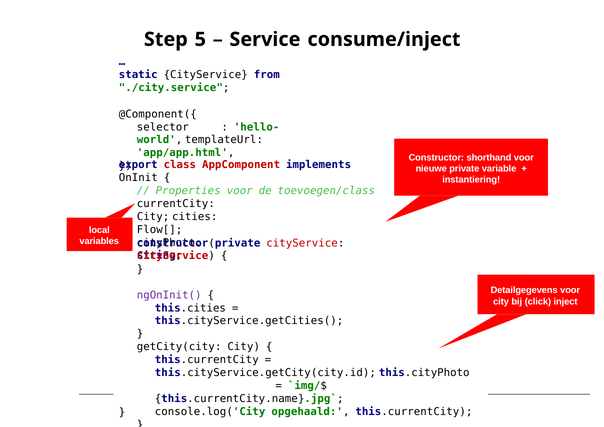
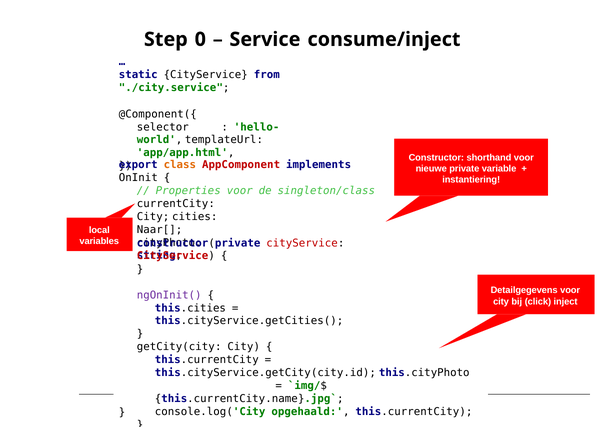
5: 5 -> 0 (200, 39)
class colour: red -> orange (180, 165)
toevoegen/class: toevoegen/class -> singleton/class (326, 191)
Flow[: Flow[ -> Naar[ (160, 230)
